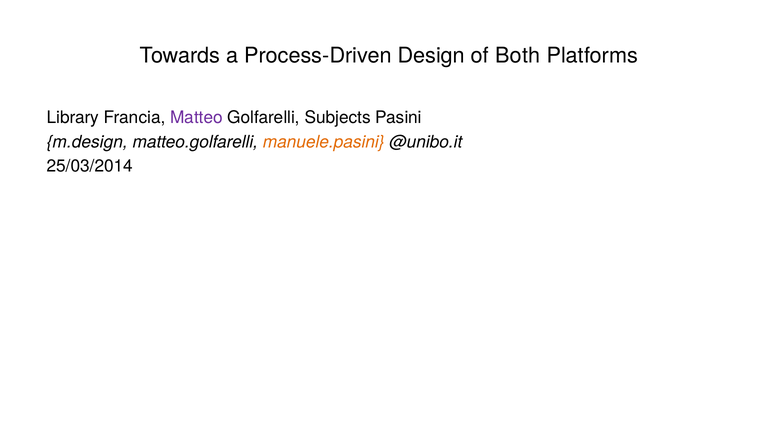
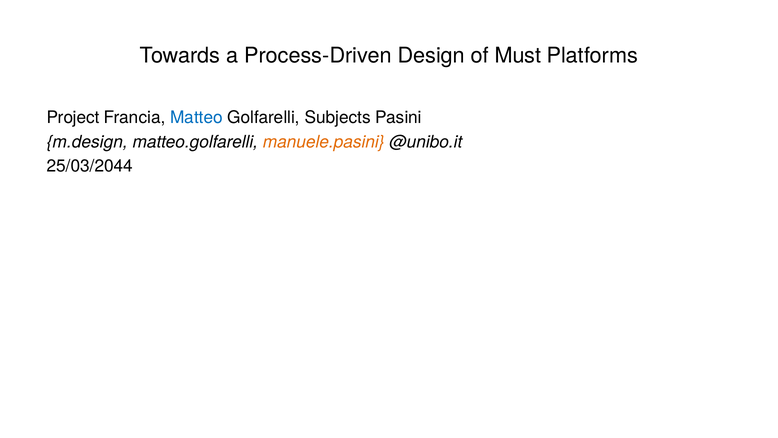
Both: Both -> Must (518, 55)
Library: Library -> Project (73, 118)
Matteo colour: purple -> blue (196, 118)
25/03/2014: 25/03/2014 -> 25/03/2044 (90, 166)
